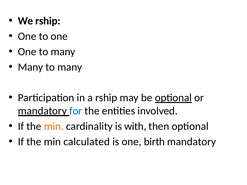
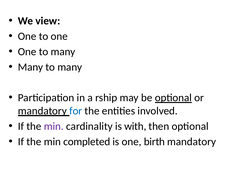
We rship: rship -> view (48, 21)
min colour: orange -> purple (54, 126)
calculated: calculated -> completed (87, 142)
